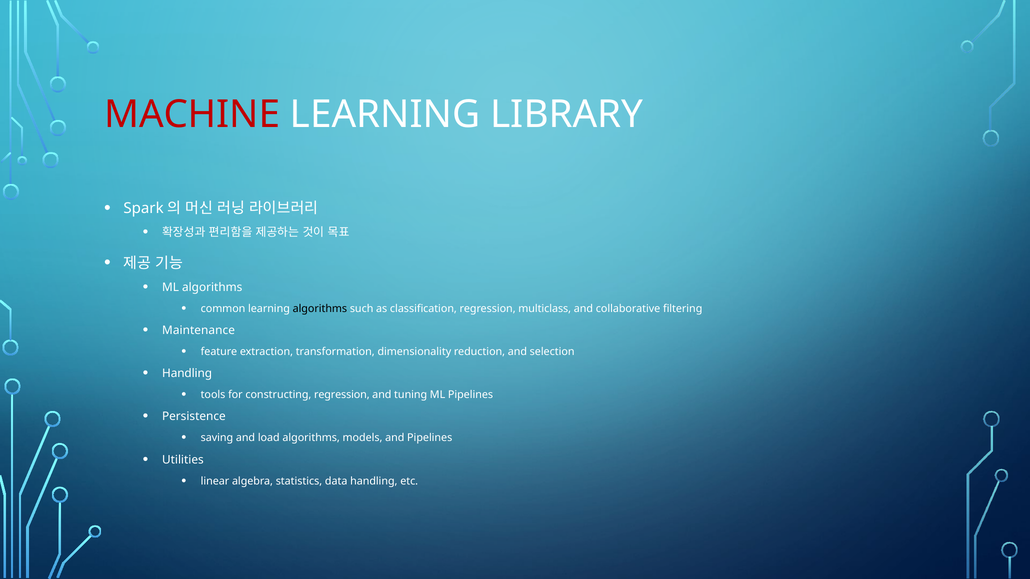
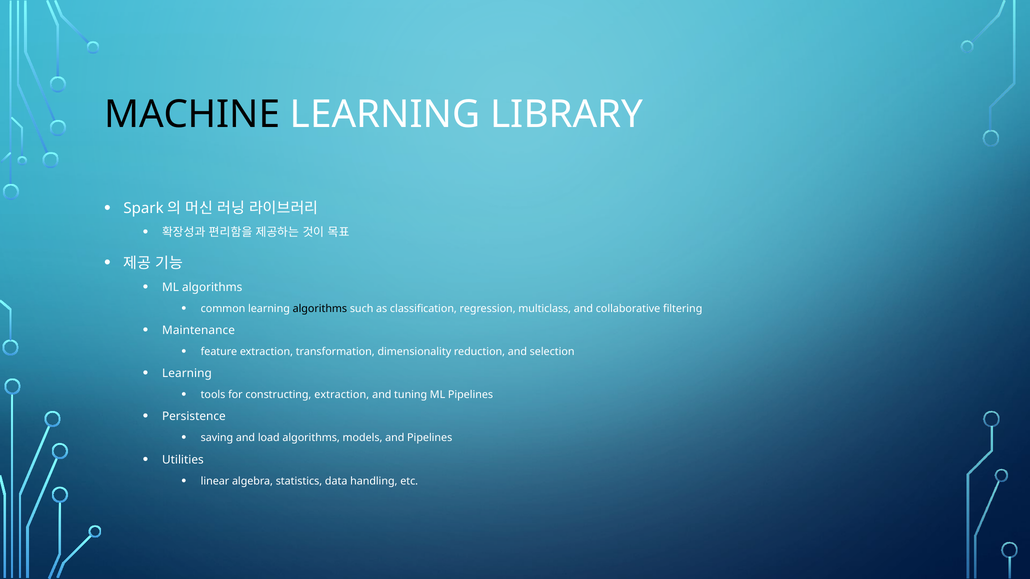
MACHINE colour: red -> black (192, 114)
Handling: Handling -> Learning (187, 374)
constructing regression: regression -> extraction (342, 395)
